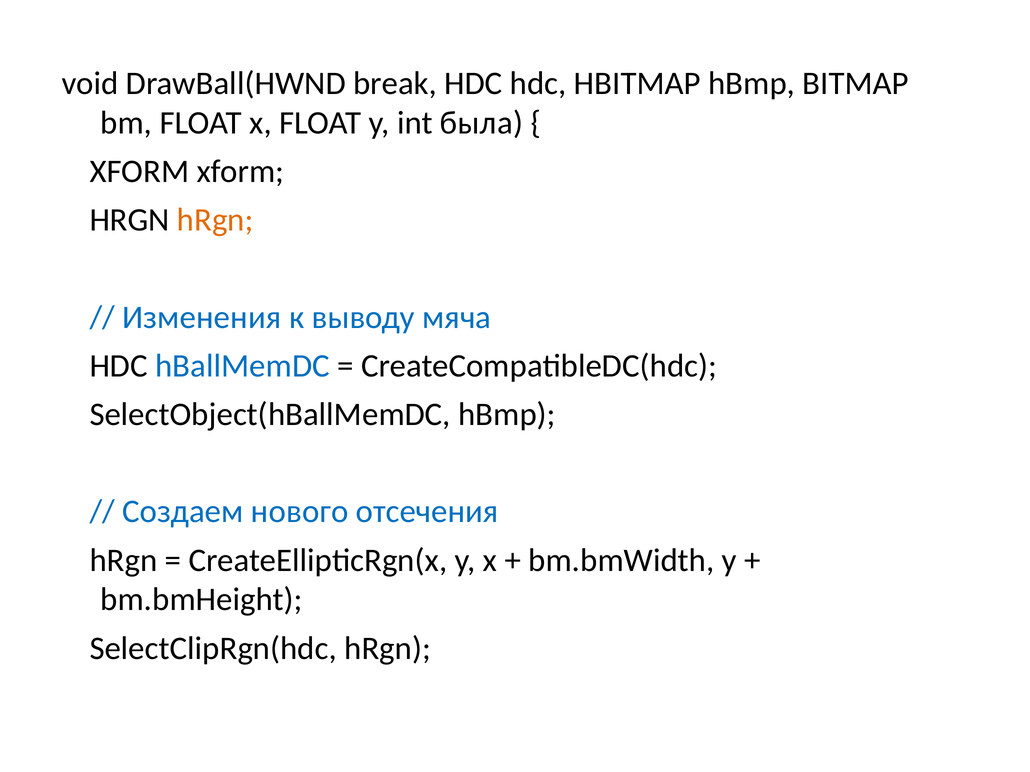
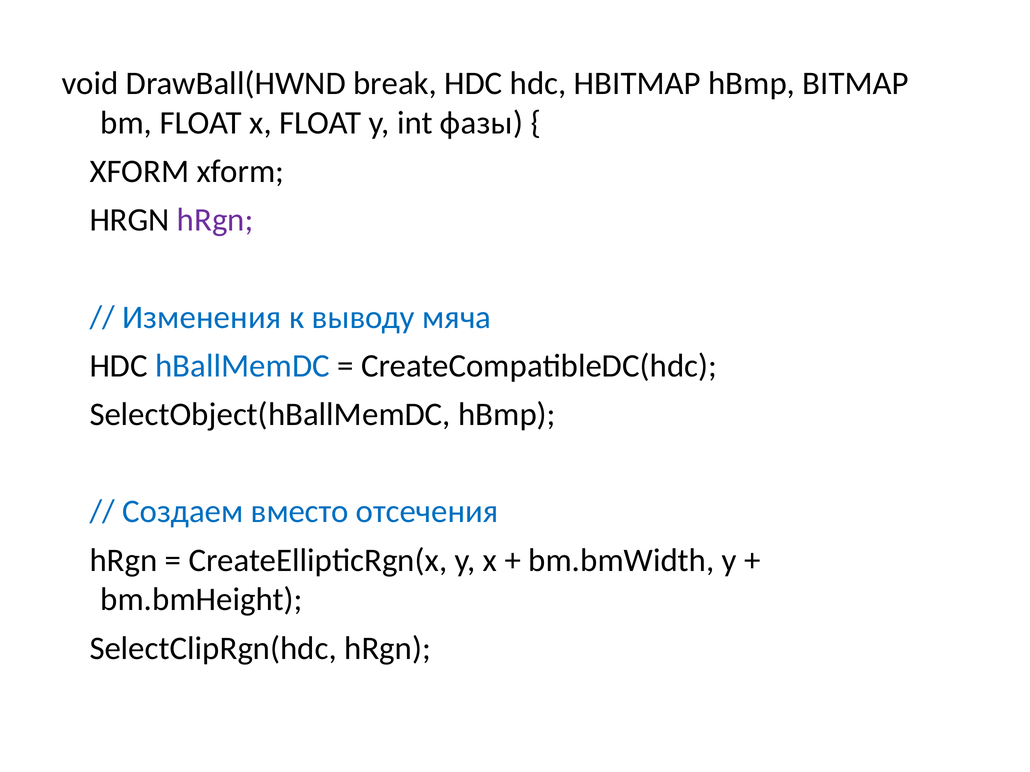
была: была -> фазы (482, 123)
hRgn colour: orange -> purple (215, 220)
нового: нового -> вместо (300, 512)
